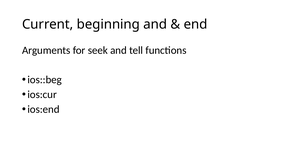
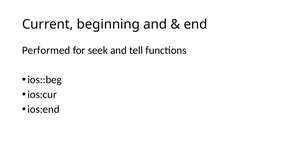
Arguments: Arguments -> Performed (46, 50)
